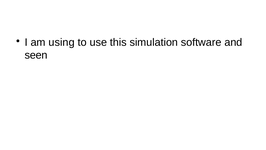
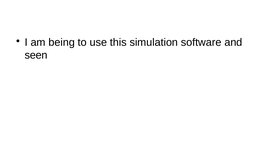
using: using -> being (62, 42)
